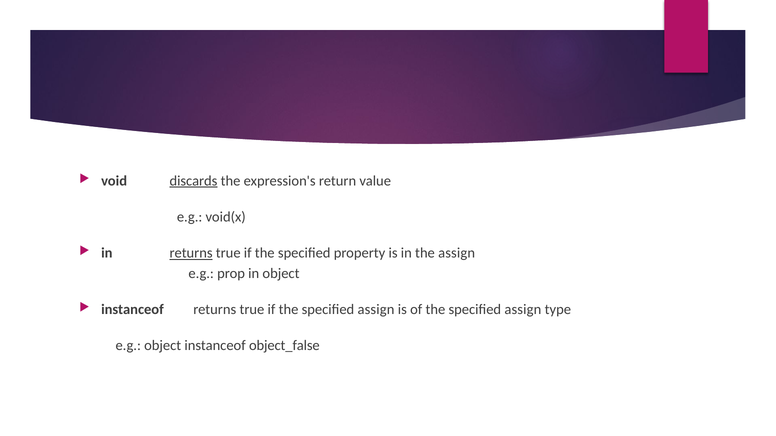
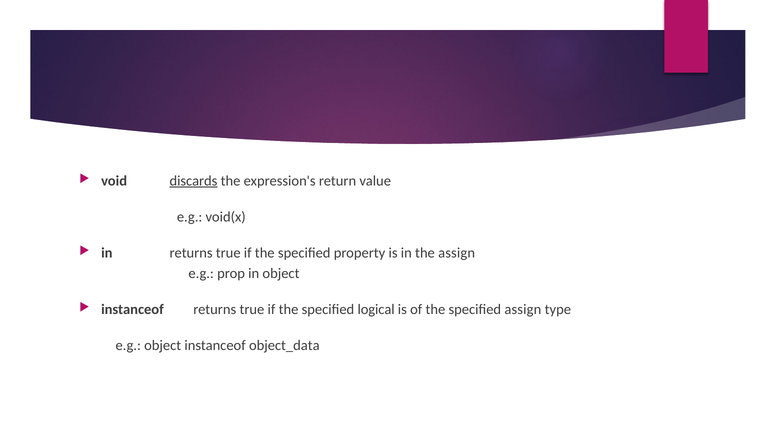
returns underline: present -> none (191, 253)
if the specified assign: assign -> logical (376, 310)
object_false: object_false -> object_data (284, 346)
